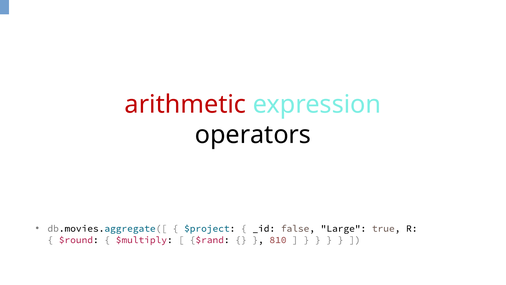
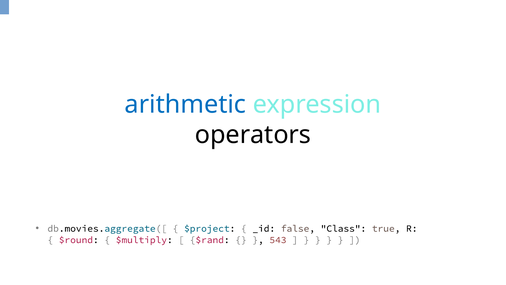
arithmetic colour: red -> blue (185, 104)
Large: Large -> Class (343, 228)
810: 810 -> 543 (278, 240)
